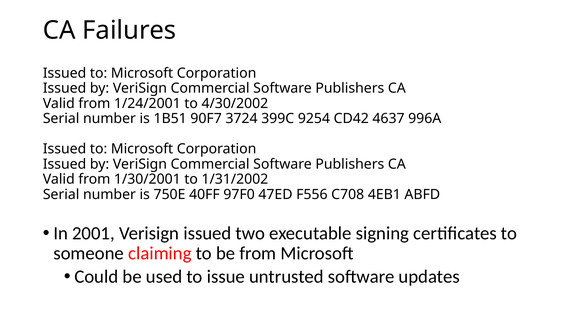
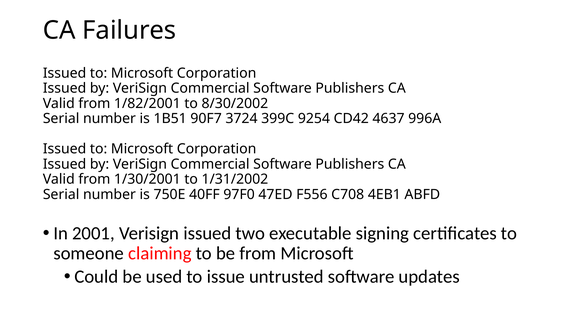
1/24/2001: 1/24/2001 -> 1/82/2001 (147, 104)
4/30/2002: 4/30/2002 -> 8/30/2002 (235, 104)
